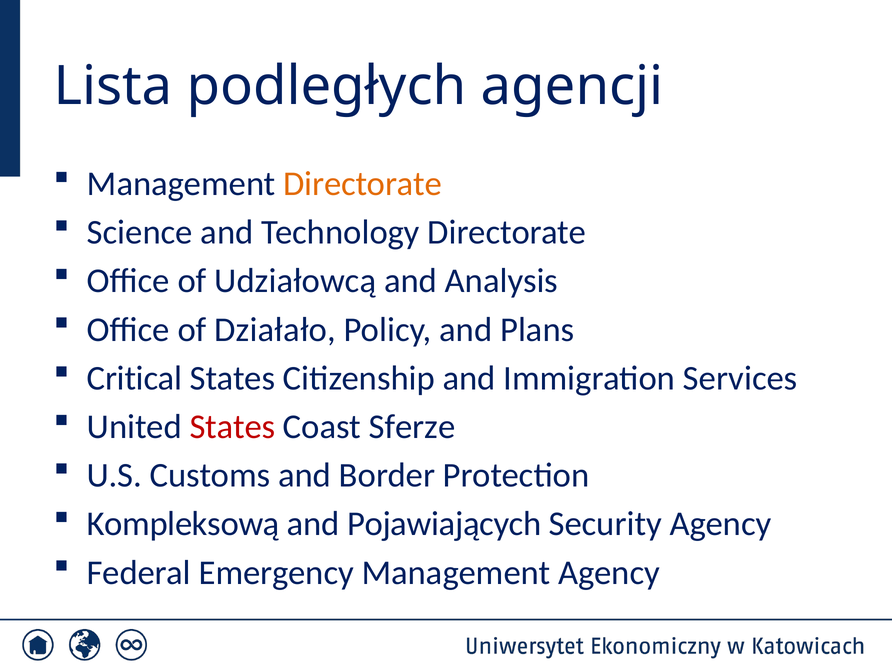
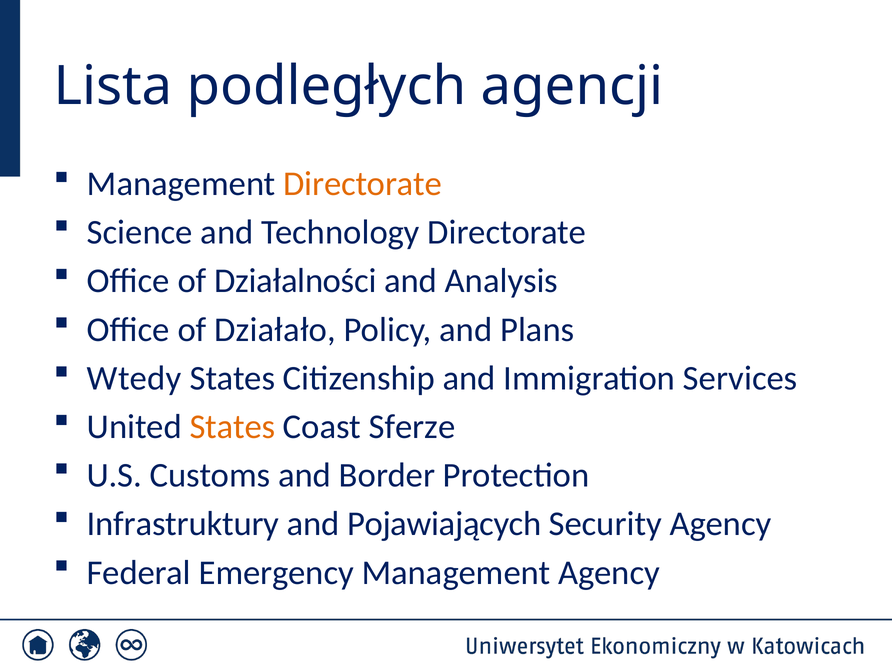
Udziałowcą: Udziałowcą -> Działalności (295, 281)
Critical: Critical -> Wtedy (134, 378)
States colour: red -> orange (233, 427)
Kompleksową: Kompleksową -> Infrastruktury (183, 524)
